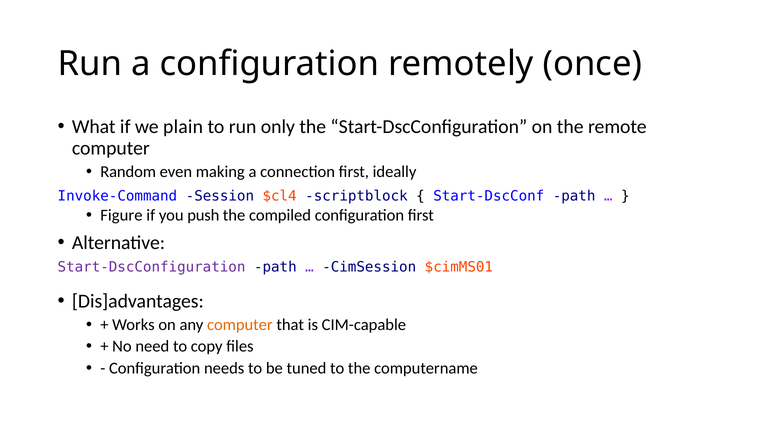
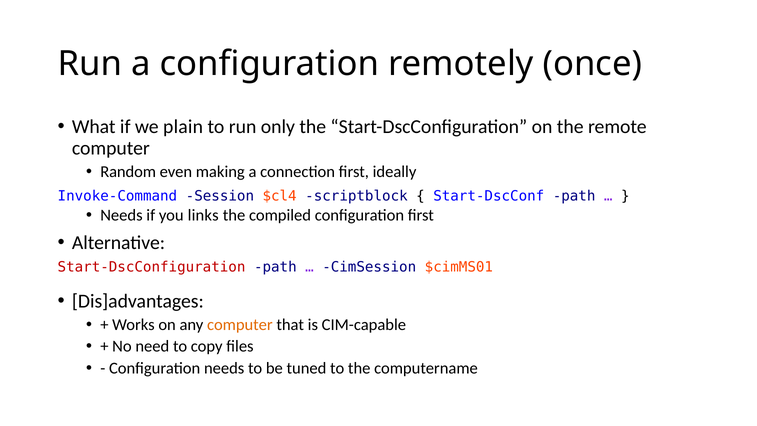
Figure: Figure -> Needs (121, 215)
push: push -> links (203, 215)
Start-DscConfiguration colour: purple -> red (152, 267)
